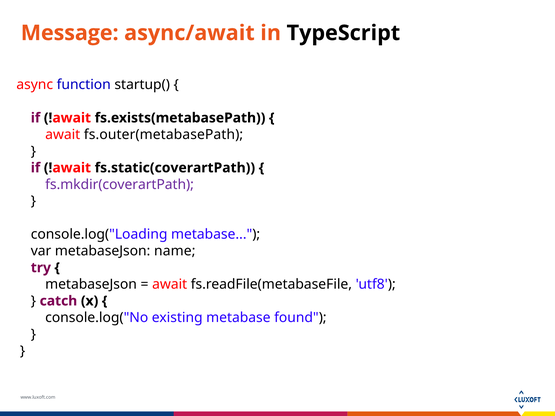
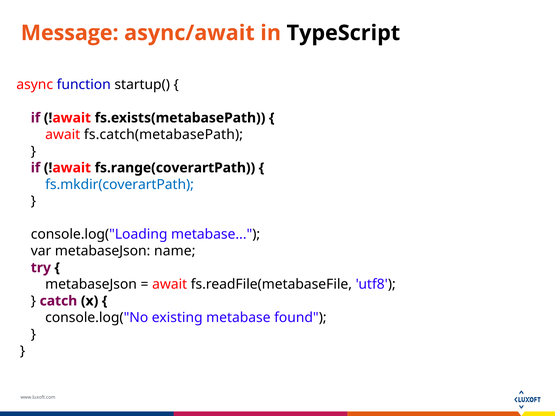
fs.outer(metabasePath: fs.outer(metabasePath -> fs.catch(metabasePath (164, 135)
fs.static(coverartPath: fs.static(coverartPath -> fs.range(coverartPath (175, 168)
fs.mkdir(coverartPath colour: purple -> blue (120, 185)
